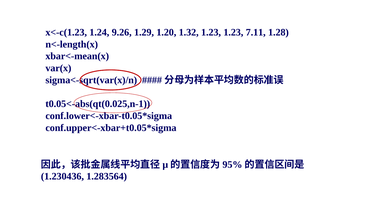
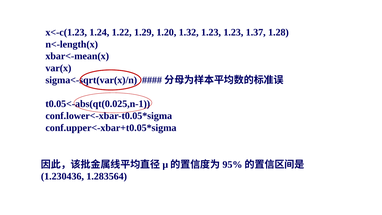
9.26: 9.26 -> 1.22 (122, 32)
7.11: 7.11 -> 1.37 (256, 32)
